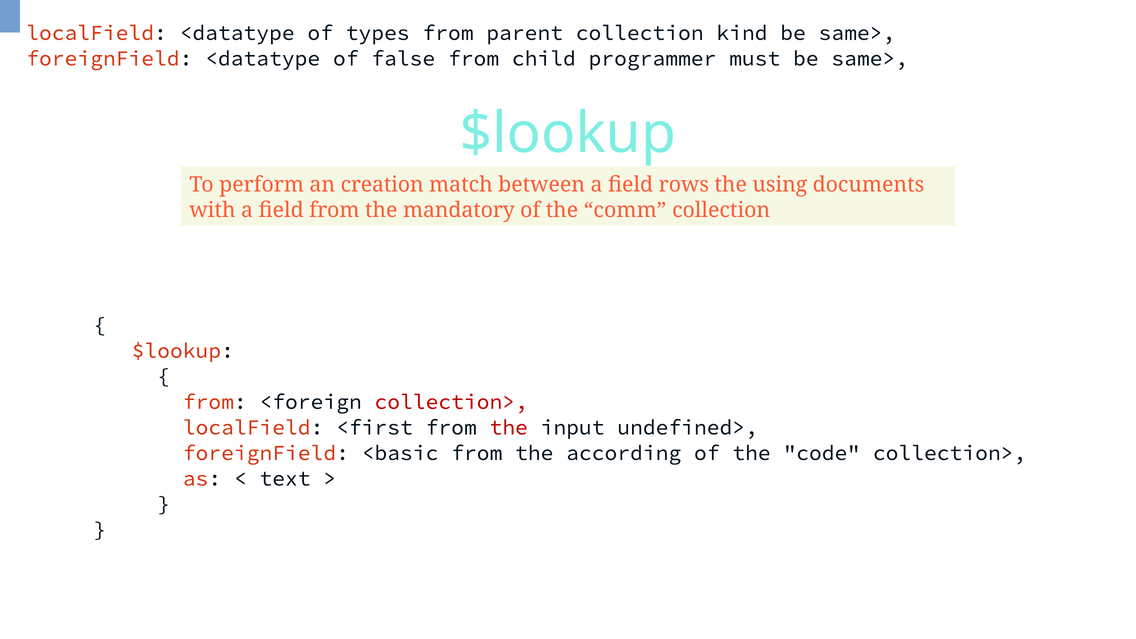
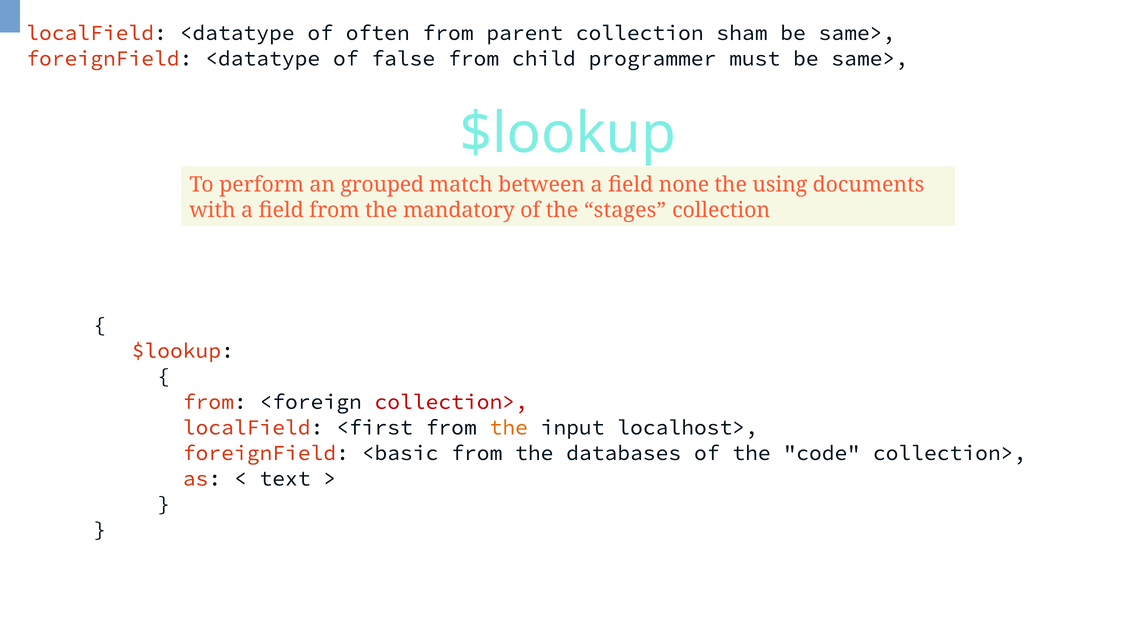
types: types -> often (378, 33)
kind: kind -> sham (742, 33)
creation: creation -> grouped (382, 185)
rows: rows -> none (684, 185)
comm: comm -> stages (625, 210)
the colour: red -> orange (509, 427)
undefined>: undefined> -> localhost> (688, 427)
according: according -> databases (624, 453)
